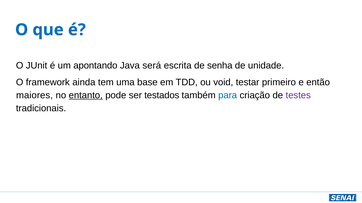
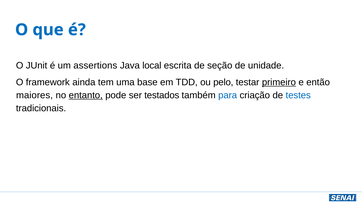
apontando: apontando -> assertions (95, 66)
será: será -> local (152, 66)
senha: senha -> seção (220, 66)
void: void -> pelo (223, 82)
primeiro underline: none -> present (279, 82)
testes colour: purple -> blue (298, 95)
